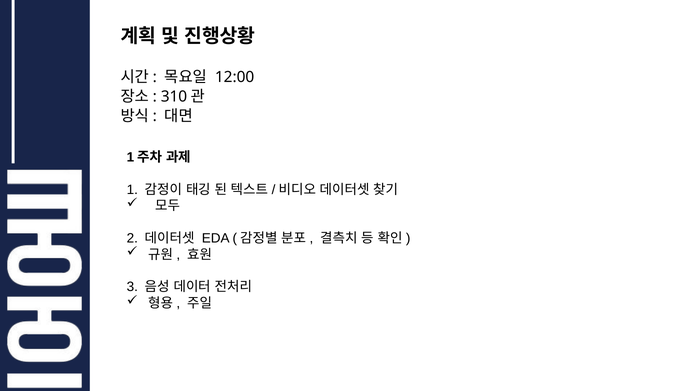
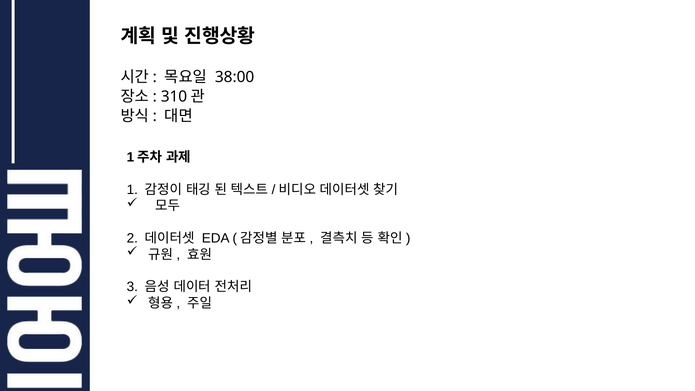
12:00: 12:00 -> 38:00 (235, 77)
